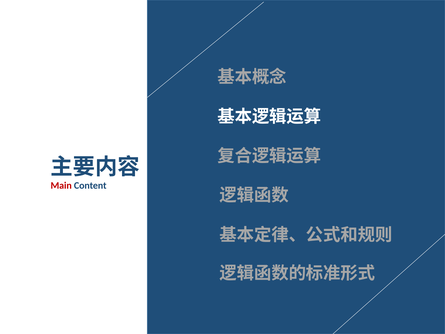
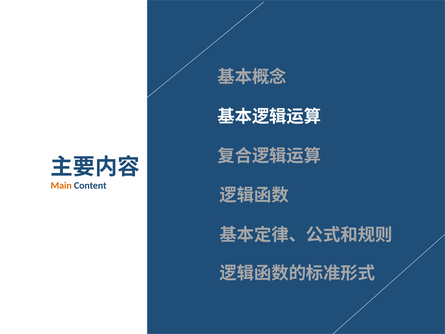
Main colour: red -> orange (61, 185)
